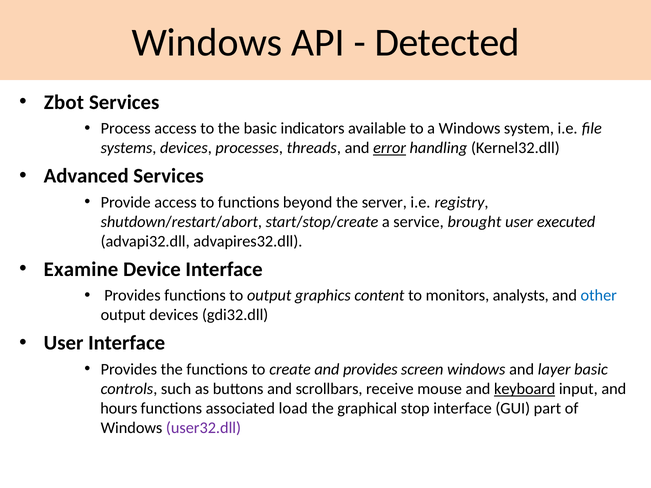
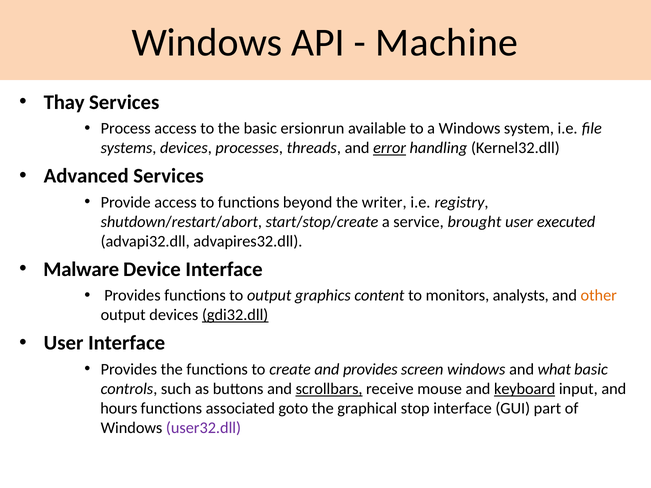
Detected: Detected -> Machine (447, 43)
Zbot: Zbot -> Thay (64, 102)
indicators: indicators -> ersionrun (312, 129)
server: server -> writer (384, 202)
Examine: Examine -> Malware (81, 269)
other colour: blue -> orange (599, 296)
gdi32.dll underline: none -> present (235, 315)
layer: layer -> what (554, 369)
scrollbars underline: none -> present (329, 389)
load: load -> goto (293, 409)
